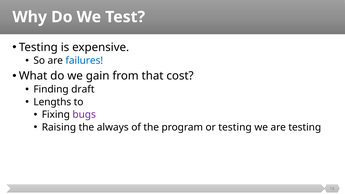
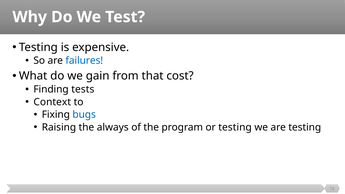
draft: draft -> tests (83, 89)
Lengths: Lengths -> Context (52, 102)
bugs colour: purple -> blue (84, 115)
